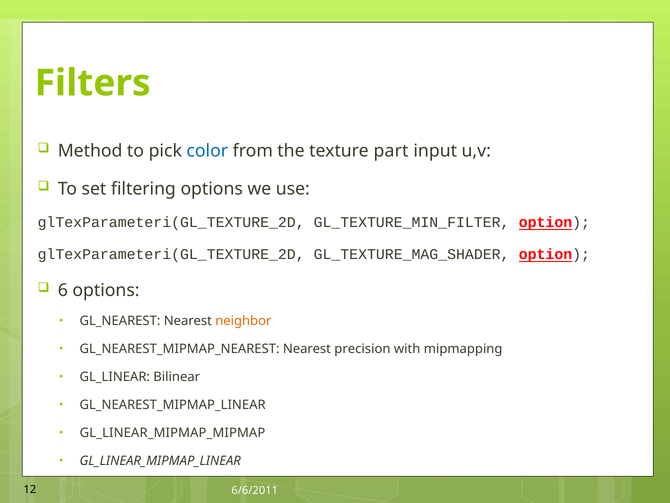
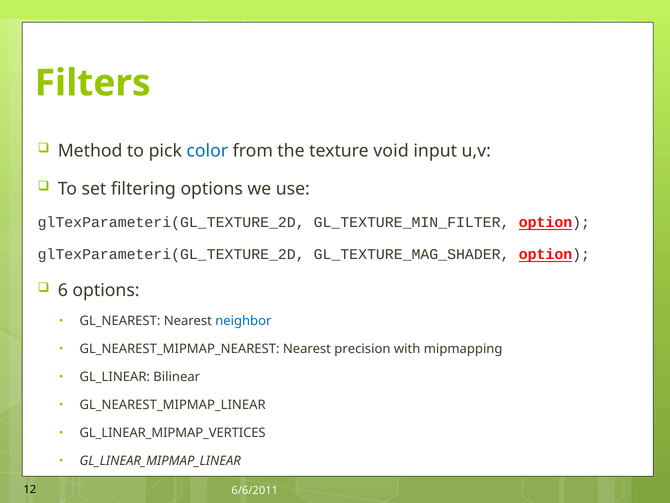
part: part -> void (391, 151)
neighbor colour: orange -> blue (243, 321)
GL_LINEAR_MIPMAP_MIPMAP: GL_LINEAR_MIPMAP_MIPMAP -> GL_LINEAR_MIPMAP_VERTICES (173, 433)
